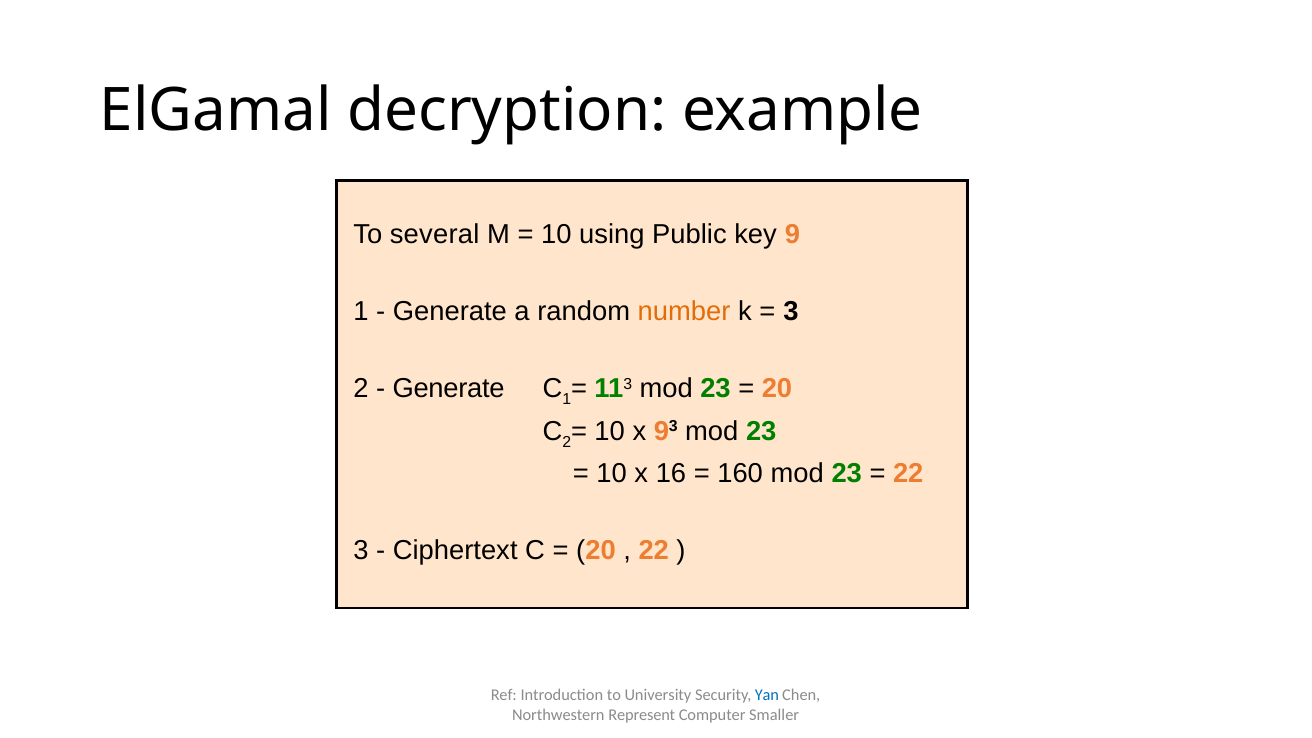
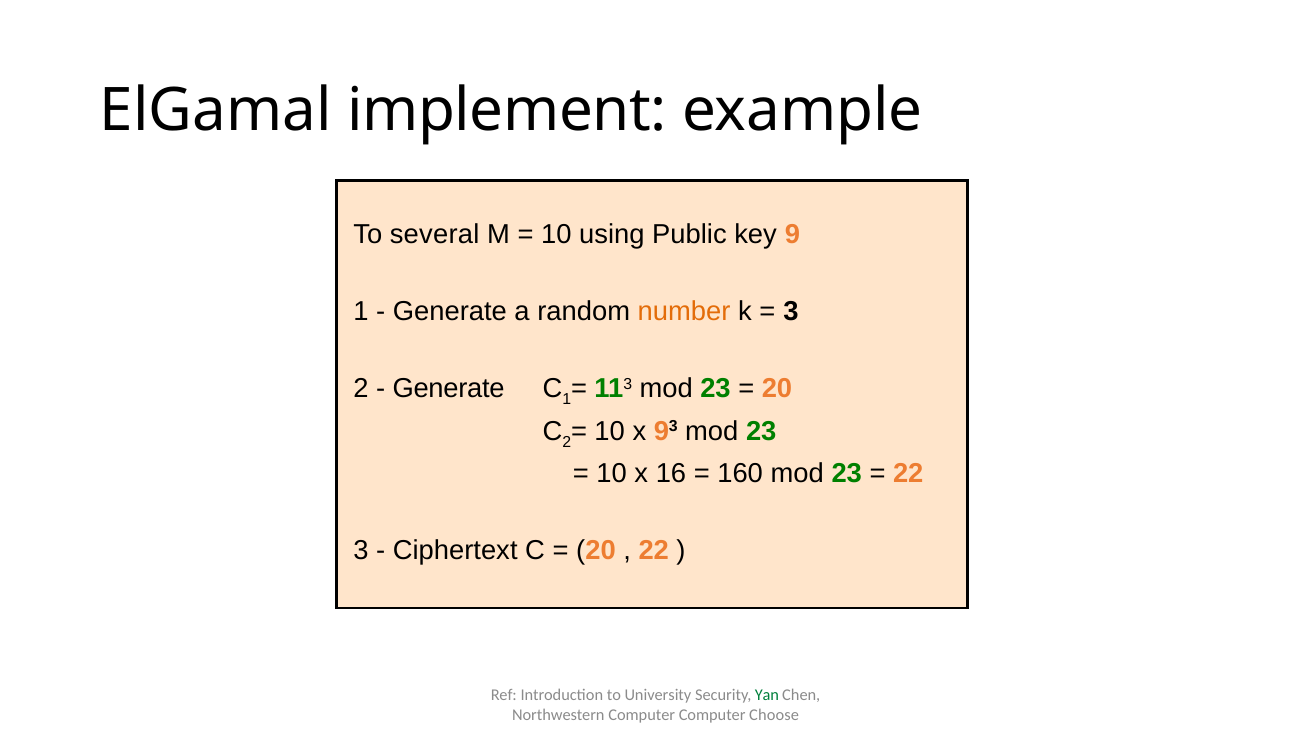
decryption: decryption -> implement (507, 110)
Yan colour: blue -> green (767, 695)
Northwestern Represent: Represent -> Computer (642, 715)
Smaller: Smaller -> Choose (774, 715)
